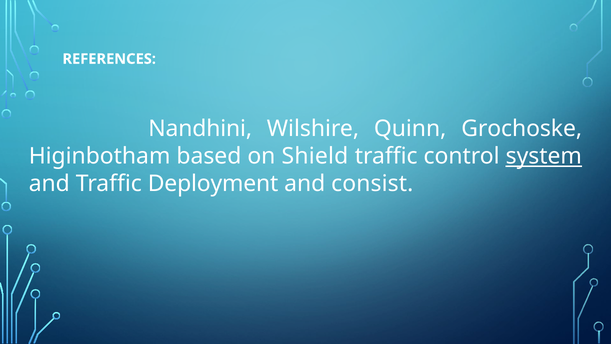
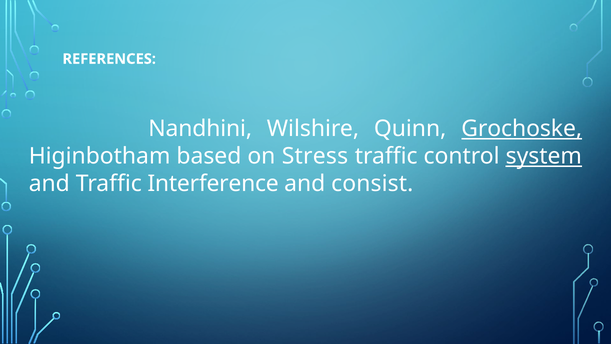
Grochoske underline: none -> present (522, 129)
Shield: Shield -> Stress (315, 156)
Deployment: Deployment -> Interference (213, 184)
